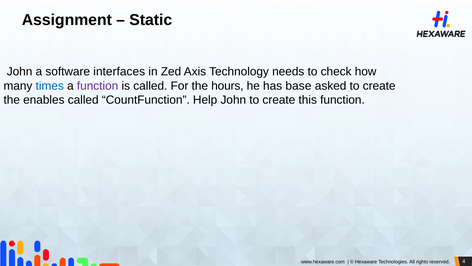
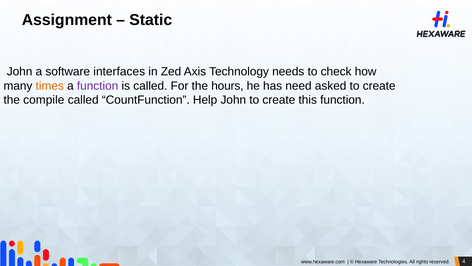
times colour: blue -> orange (50, 86)
base: base -> need (298, 86)
enables: enables -> compile (44, 100)
